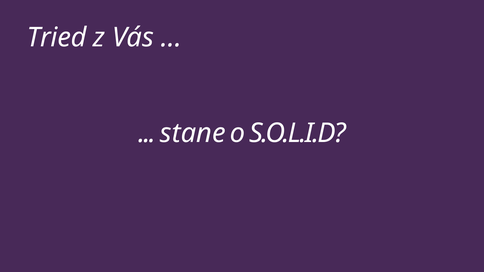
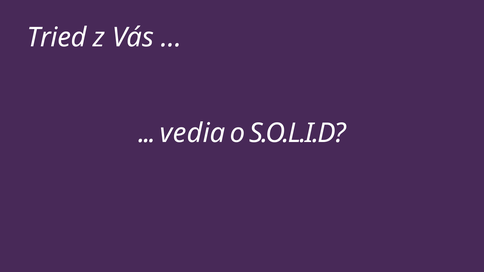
stane: stane -> vedia (193, 133)
